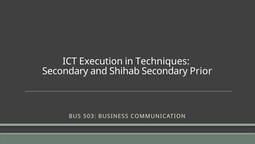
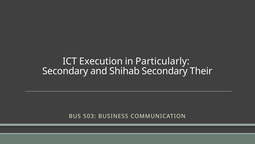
Techniques: Techniques -> Particularly (162, 61)
Prior: Prior -> Their (201, 71)
